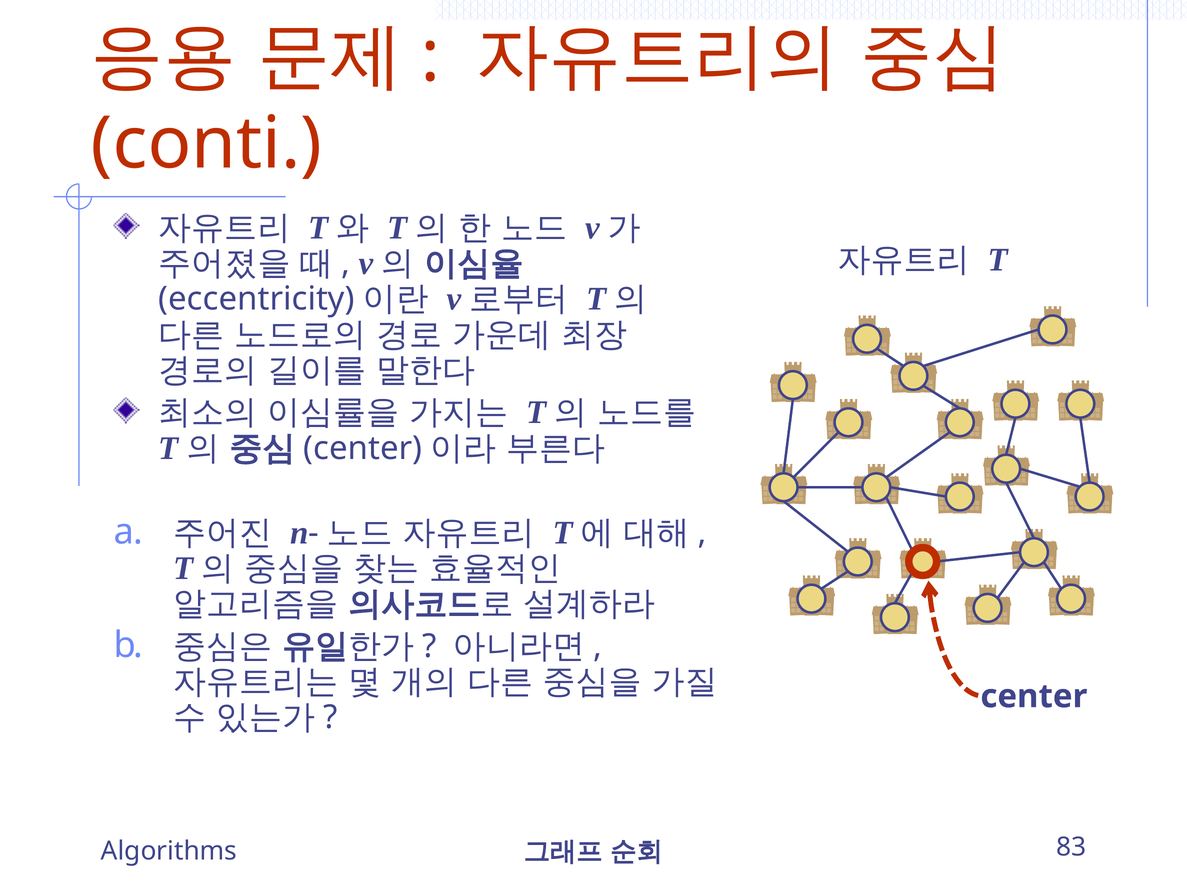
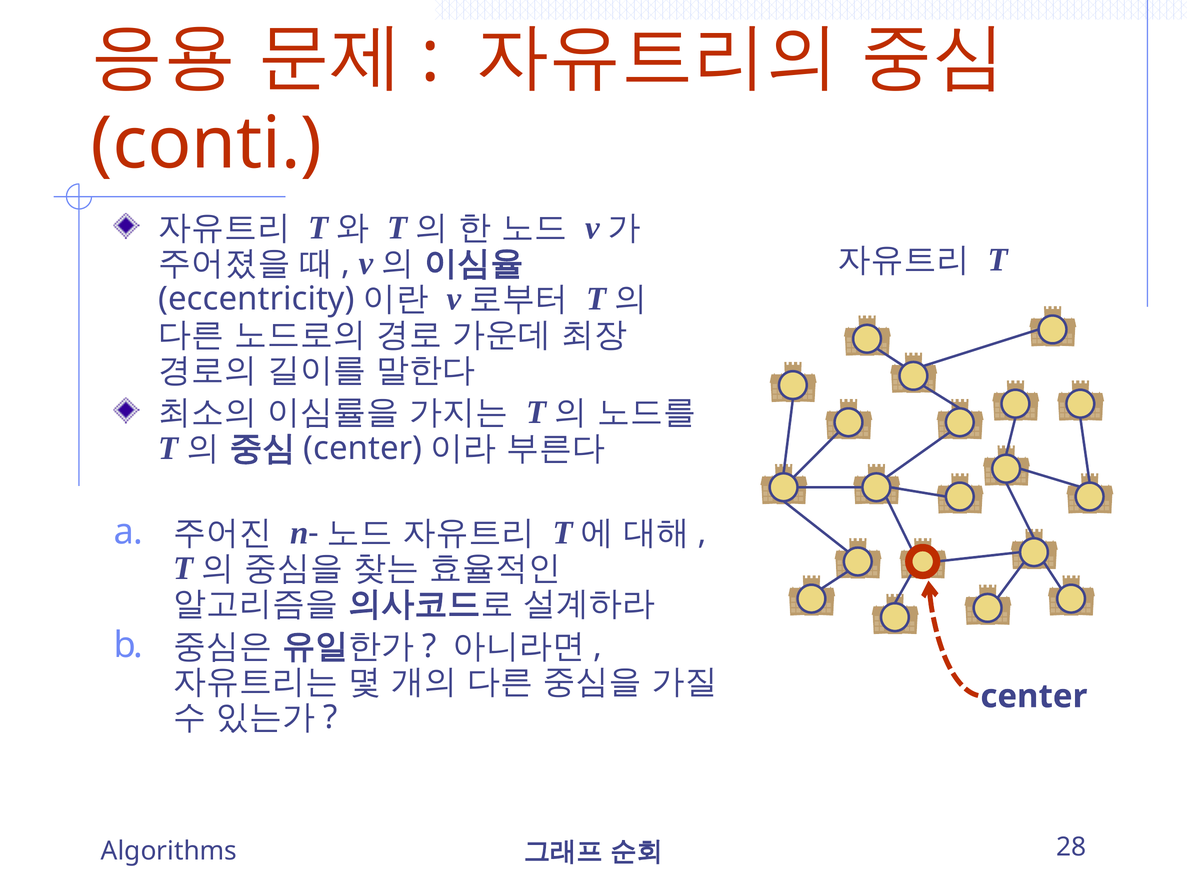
83: 83 -> 28 (1071, 846)
